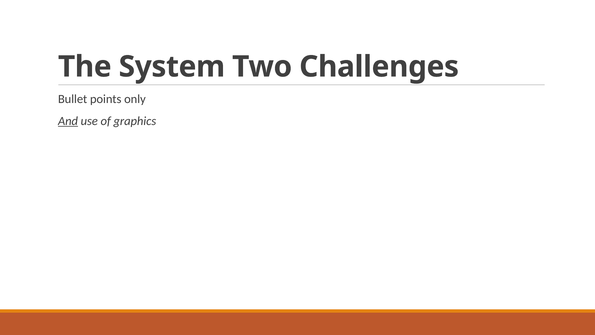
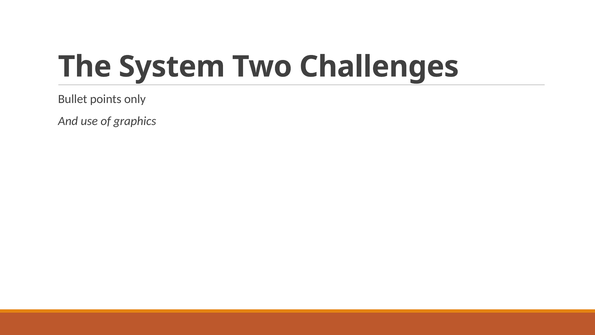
And underline: present -> none (68, 121)
